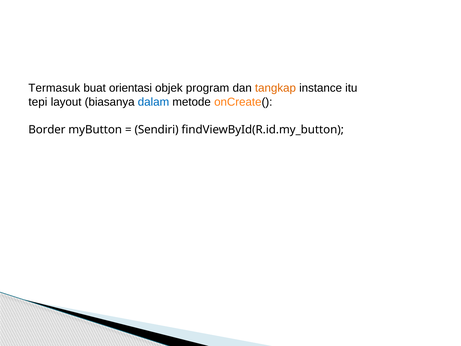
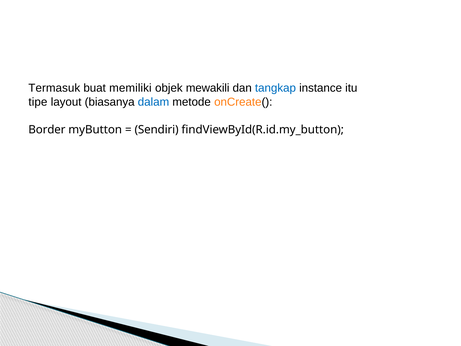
orientasi: orientasi -> memiliki (130, 88)
program: program -> mewakili (208, 88)
tangkap colour: orange -> blue (275, 88)
tepi: tepi -> tipe (38, 102)
